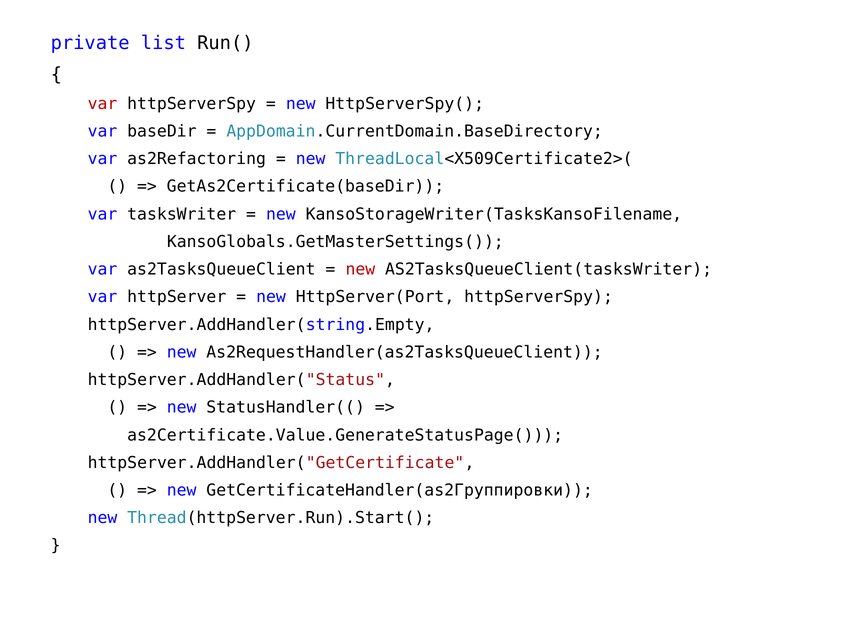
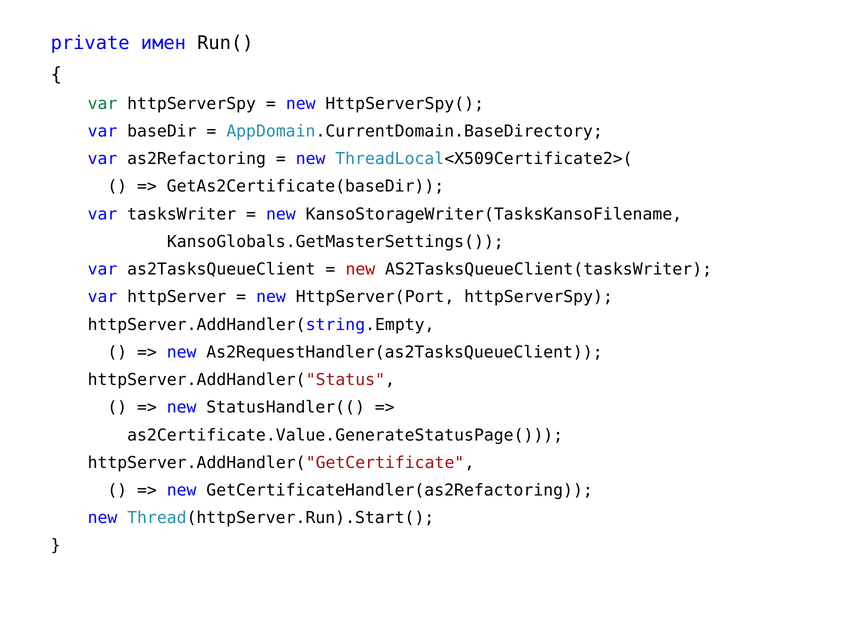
list: list -> имен (163, 43)
var colour: red -> green (102, 104)
GetCertificateHandler(as2Группировки: GetCertificateHandler(as2Группировки -> GetCertificateHandler(as2Refactoring (400, 490)
